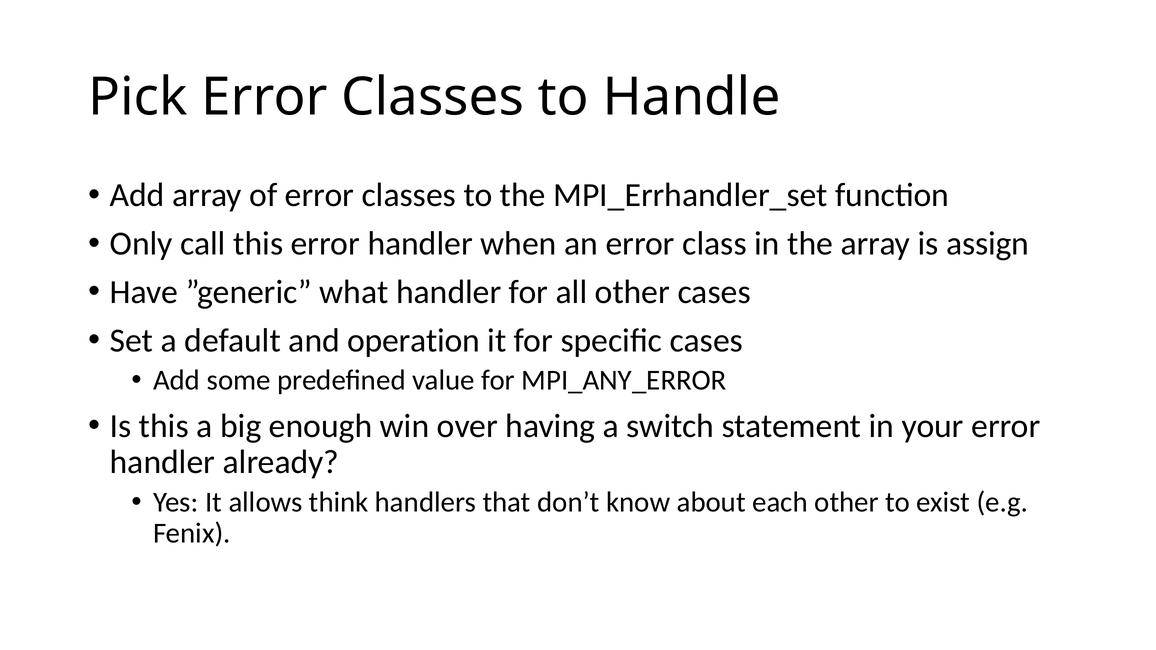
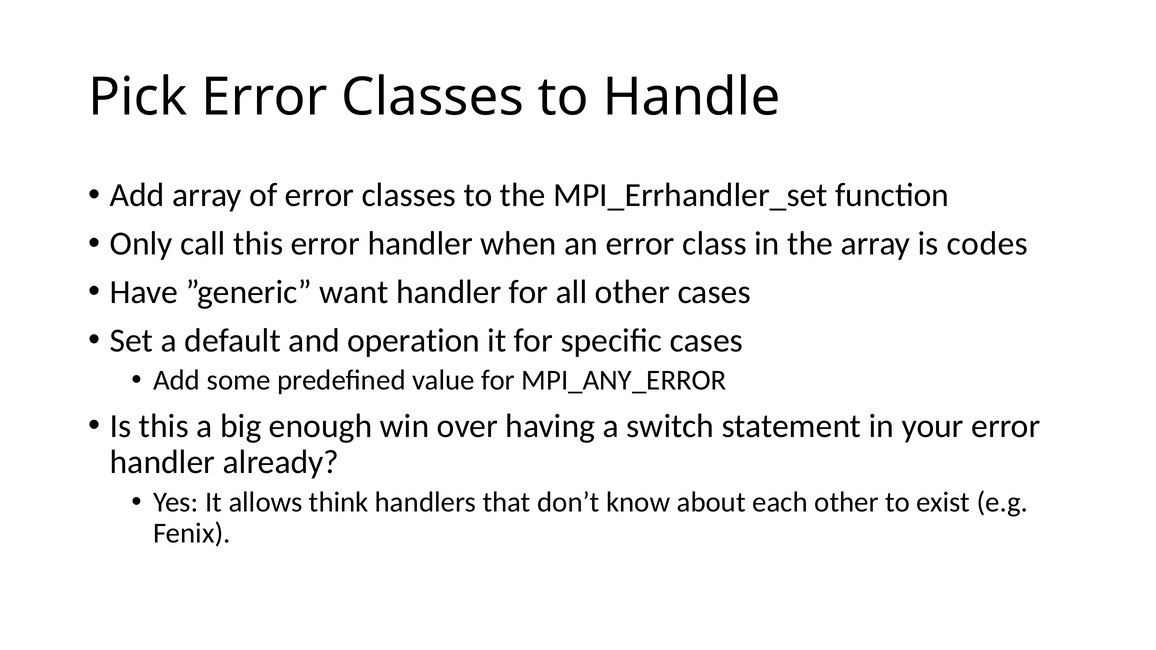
assign: assign -> codes (987, 244)
what: what -> want (354, 292)
